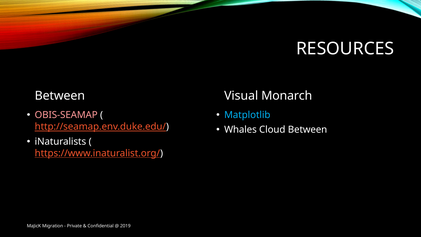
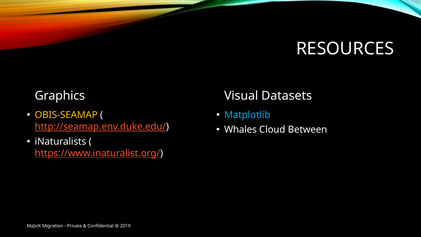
Between: Between -> Graphics (60, 96)
Monarch: Monarch -> Datasets (287, 96)
OBIS-SEAMAP colour: pink -> yellow (66, 115)
